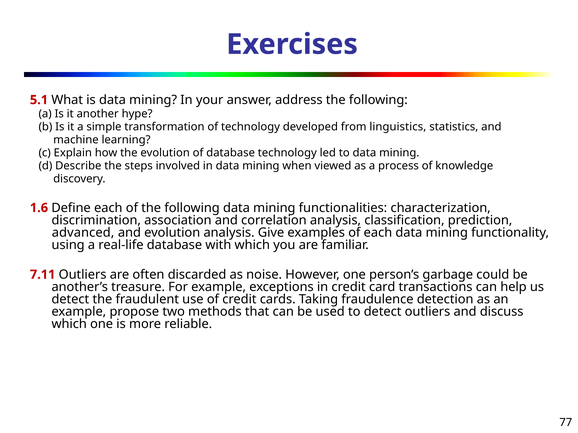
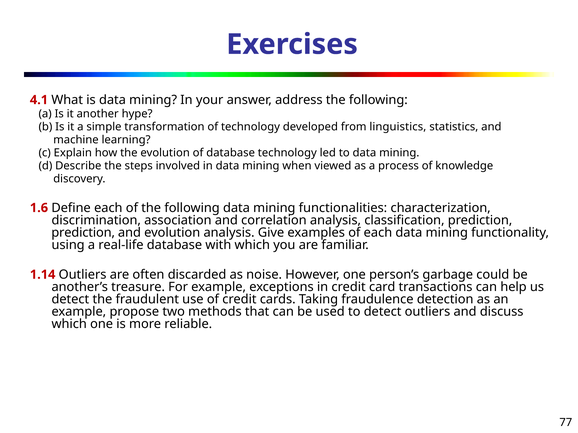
5.1: 5.1 -> 4.1 (39, 100)
advanced: advanced -> prediction (83, 233)
7.11: 7.11 -> 1.14 (43, 275)
